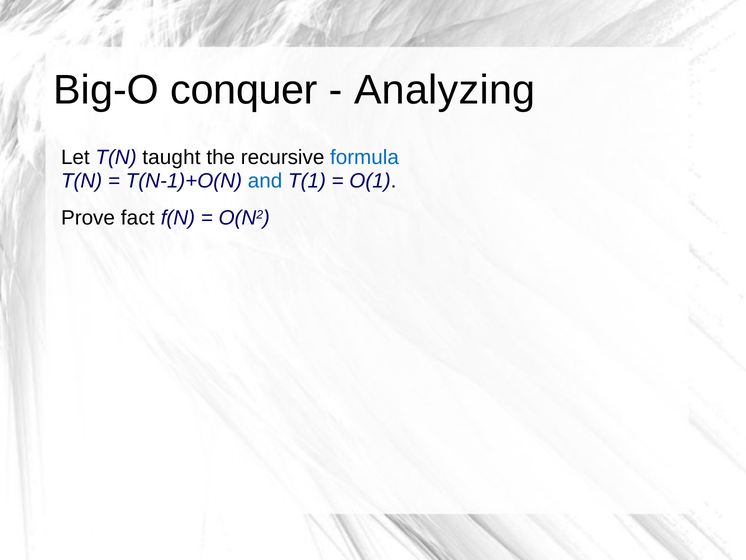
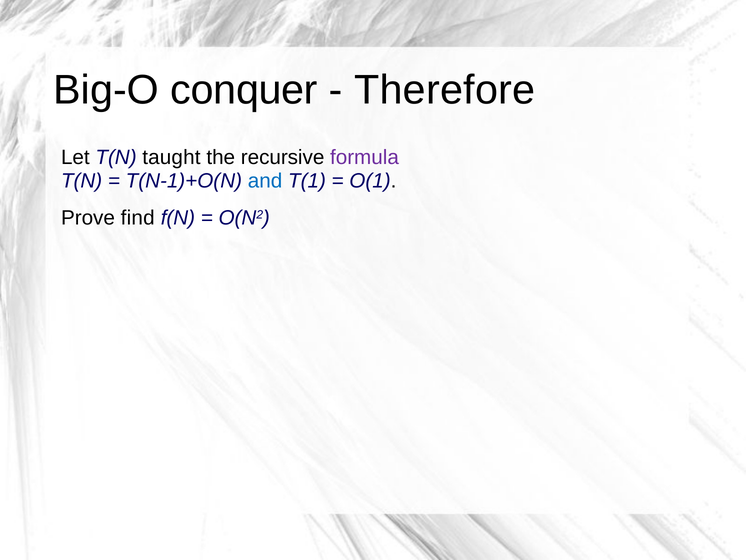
Analyzing: Analyzing -> Therefore (445, 90)
formula colour: blue -> purple (364, 157)
fact: fact -> find (138, 218)
